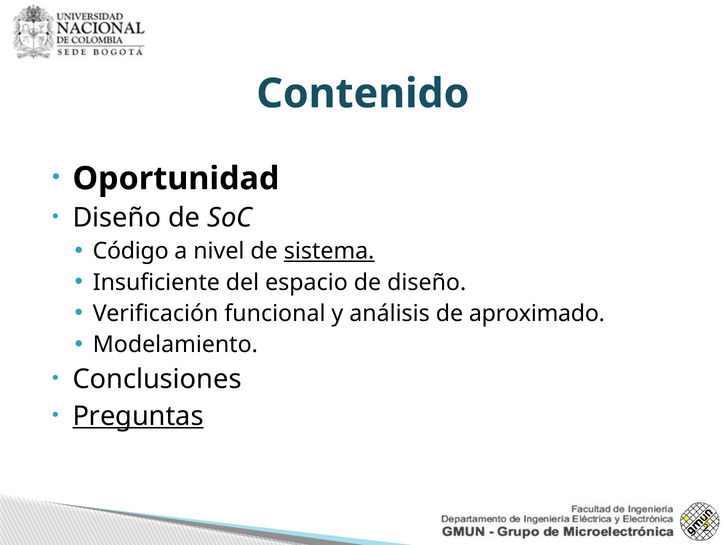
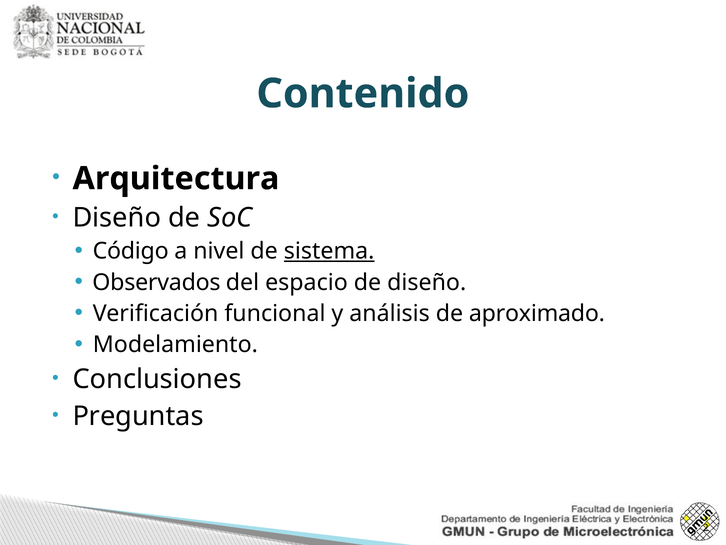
Oportunidad: Oportunidad -> Arquitectura (176, 178)
Insuficiente: Insuficiente -> Observados (156, 282)
Preguntas underline: present -> none (138, 416)
